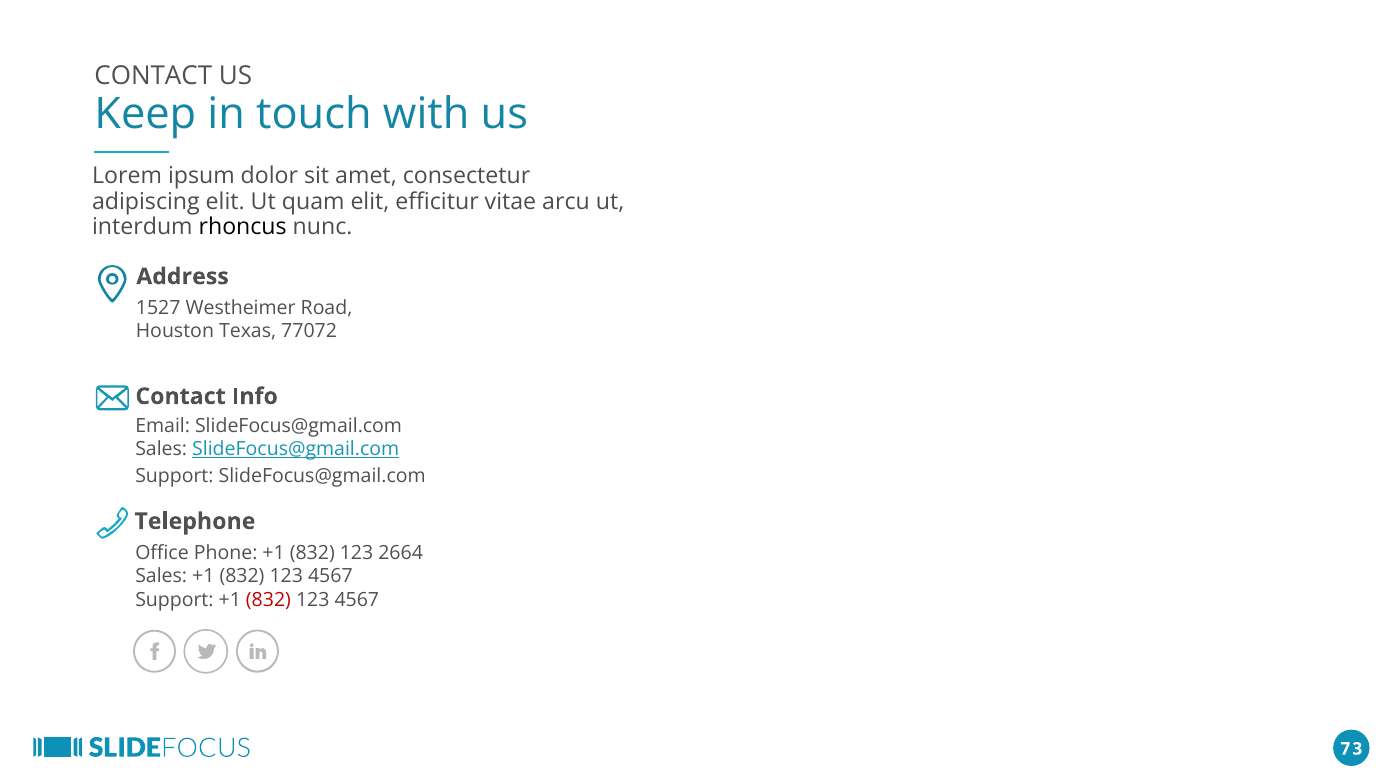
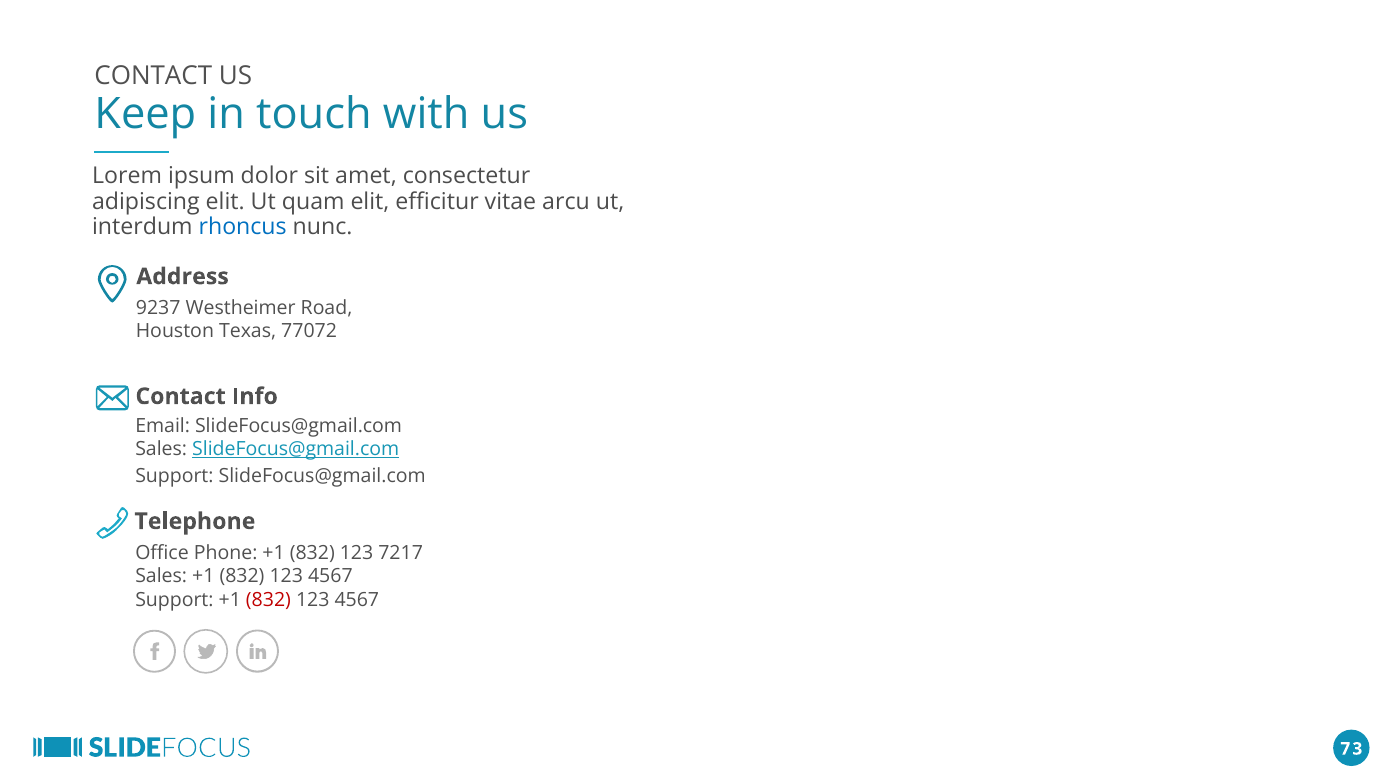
rhoncus colour: black -> blue (243, 227)
1527: 1527 -> 9237 (158, 308)
2664: 2664 -> 7217 (401, 553)
